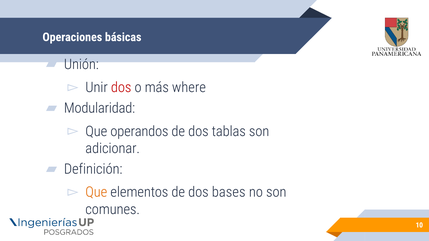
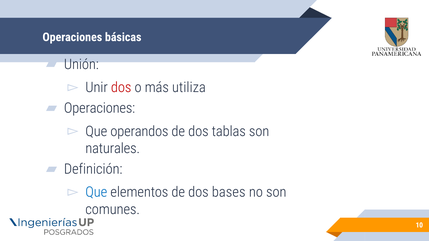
where: where -> utiliza (189, 88)
Modularidad: Modularidad -> Operaciones (100, 108)
adicionar: adicionar -> naturales (113, 149)
Que colour: orange -> blue (96, 192)
